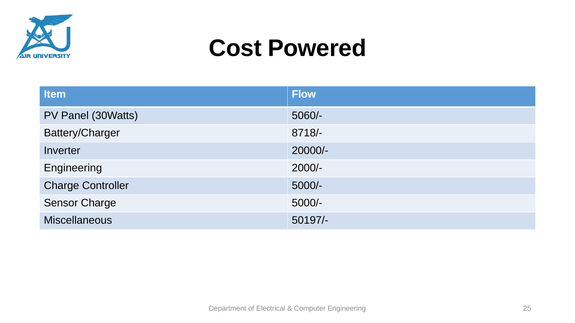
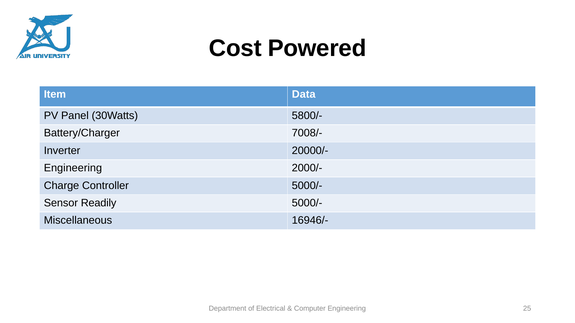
Flow: Flow -> Data (304, 94)
5060/-: 5060/- -> 5800/- (307, 116)
8718/-: 8718/- -> 7008/- (307, 133)
Sensor Charge: Charge -> Readily (99, 203)
50197/-: 50197/- -> 16946/- (310, 221)
